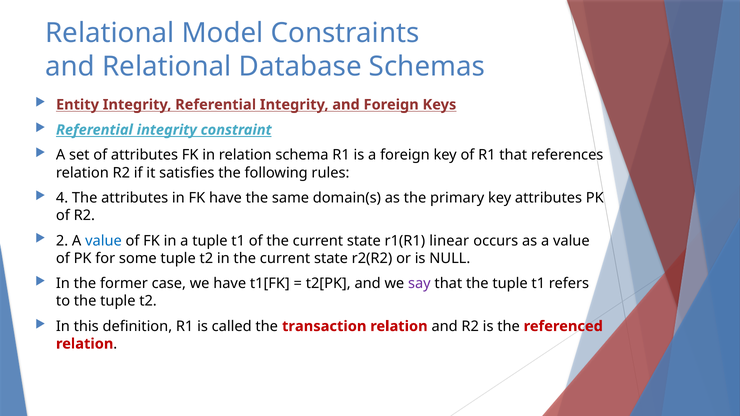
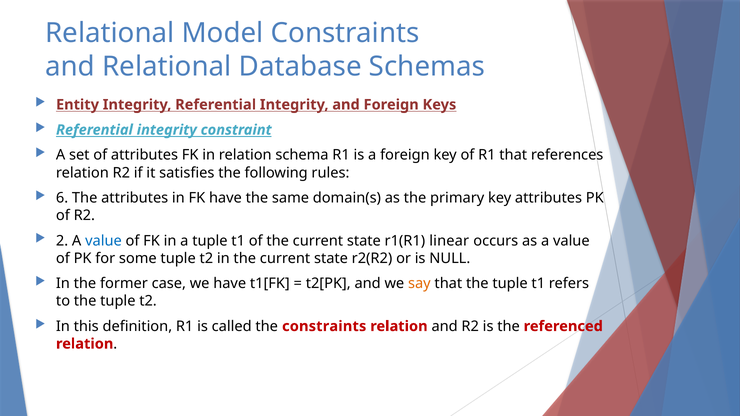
4: 4 -> 6 (62, 198)
say colour: purple -> orange (419, 284)
the transaction: transaction -> constraints (324, 326)
